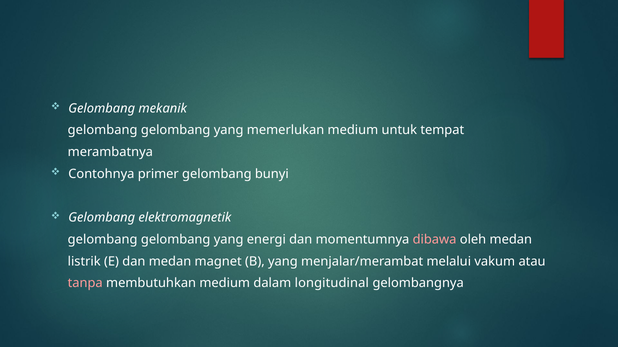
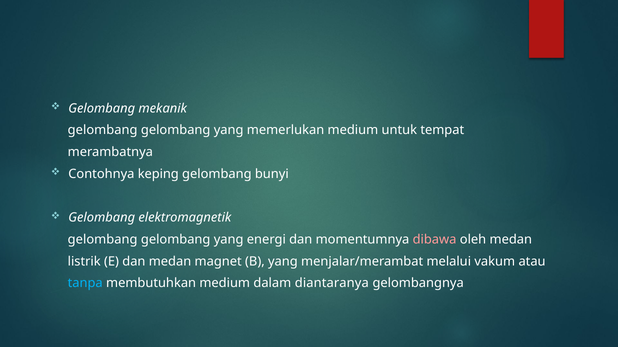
primer: primer -> keping (158, 174)
tanpa colour: pink -> light blue (85, 284)
longitudinal: longitudinal -> diantaranya (332, 284)
